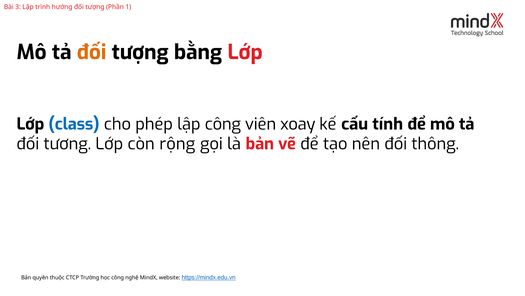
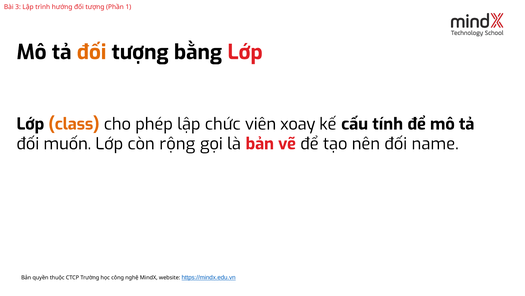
class colour: blue -> orange (74, 124)
lập công: công -> chức (223, 124)
tương: tương -> muốn (67, 143)
thông: thông -> name (435, 143)
